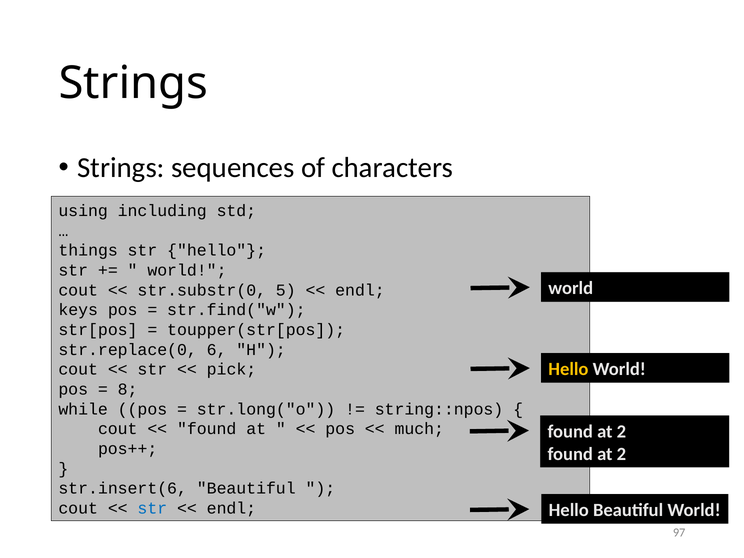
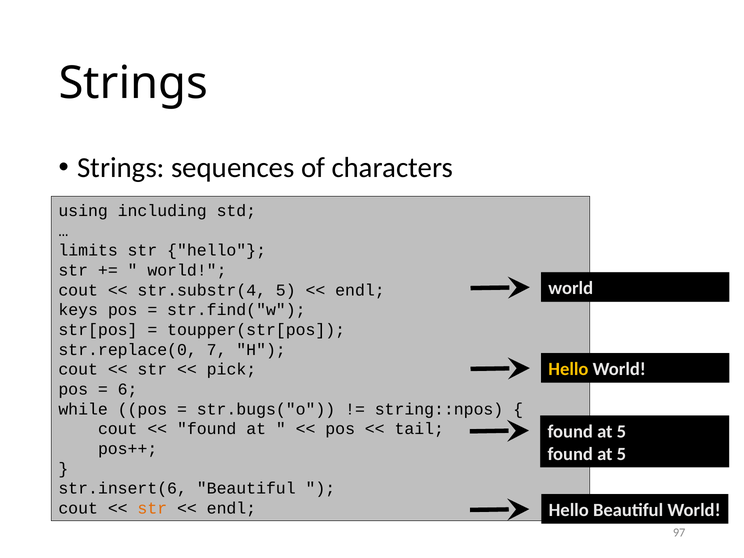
things: things -> limits (88, 250)
str.substr(0: str.substr(0 -> str.substr(4 (202, 290)
6: 6 -> 7 (217, 350)
8: 8 -> 6 (128, 389)
str.long("o: str.long("o -> str.bugs("o (266, 409)
much: much -> tail (419, 429)
2: 2 -> 5 (621, 432)
2: 2 -> 5 (621, 454)
str colour: blue -> orange (152, 508)
